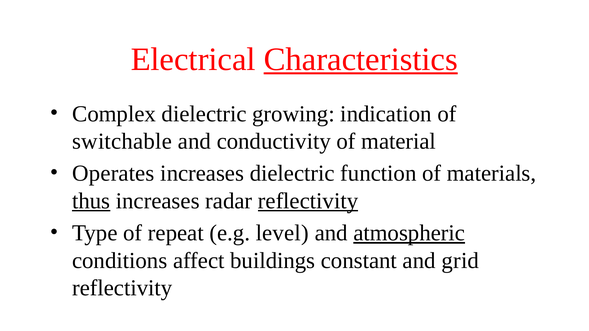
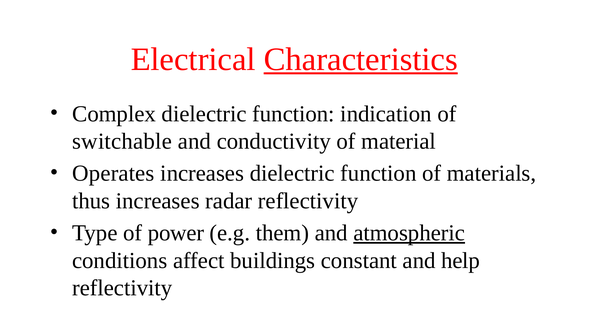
Complex dielectric growing: growing -> function (293, 114)
thus underline: present -> none (91, 201)
reflectivity underline: present -> none (308, 201)
repeat: repeat -> power (176, 233)
level: level -> them (282, 233)
grid: grid -> help (461, 261)
